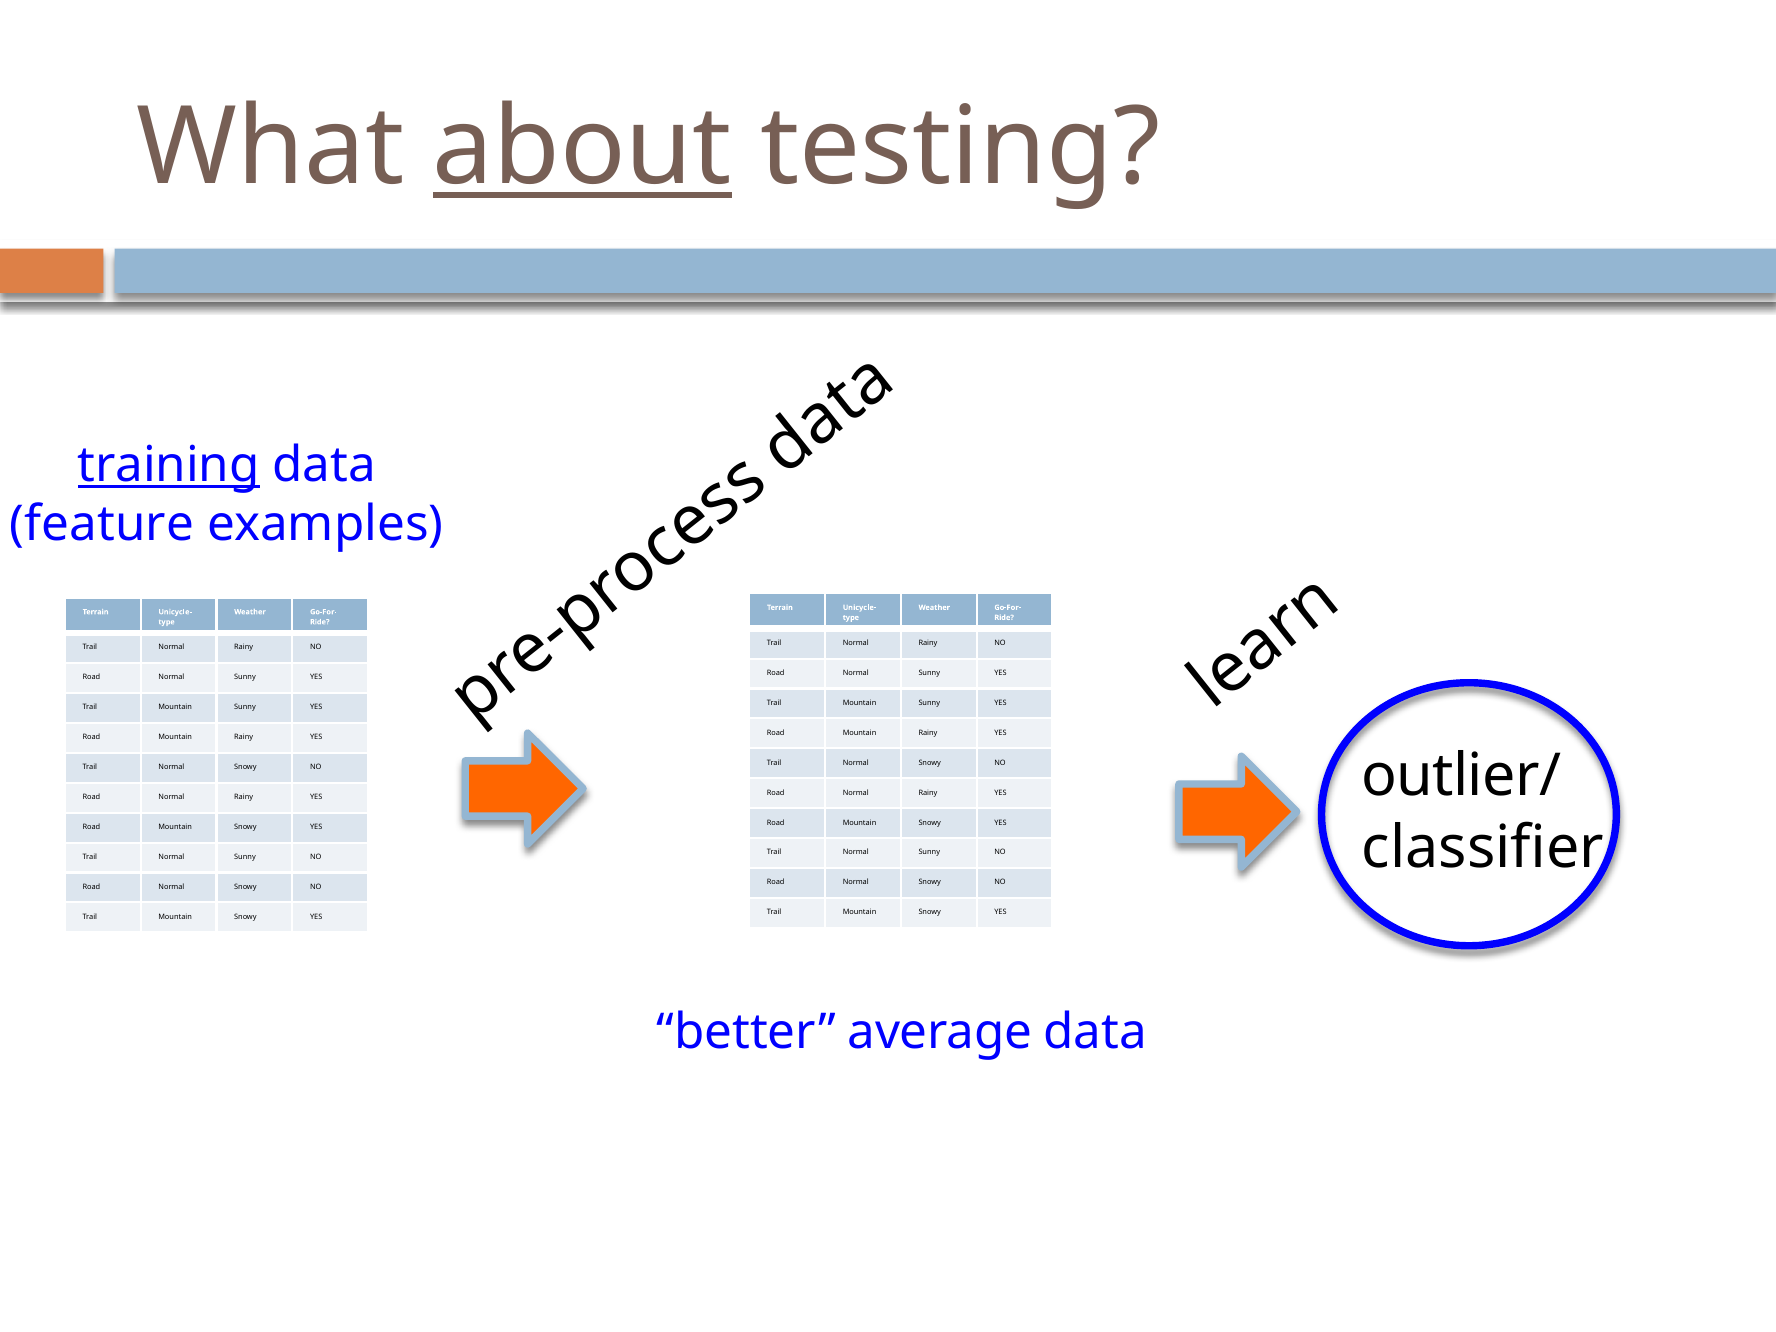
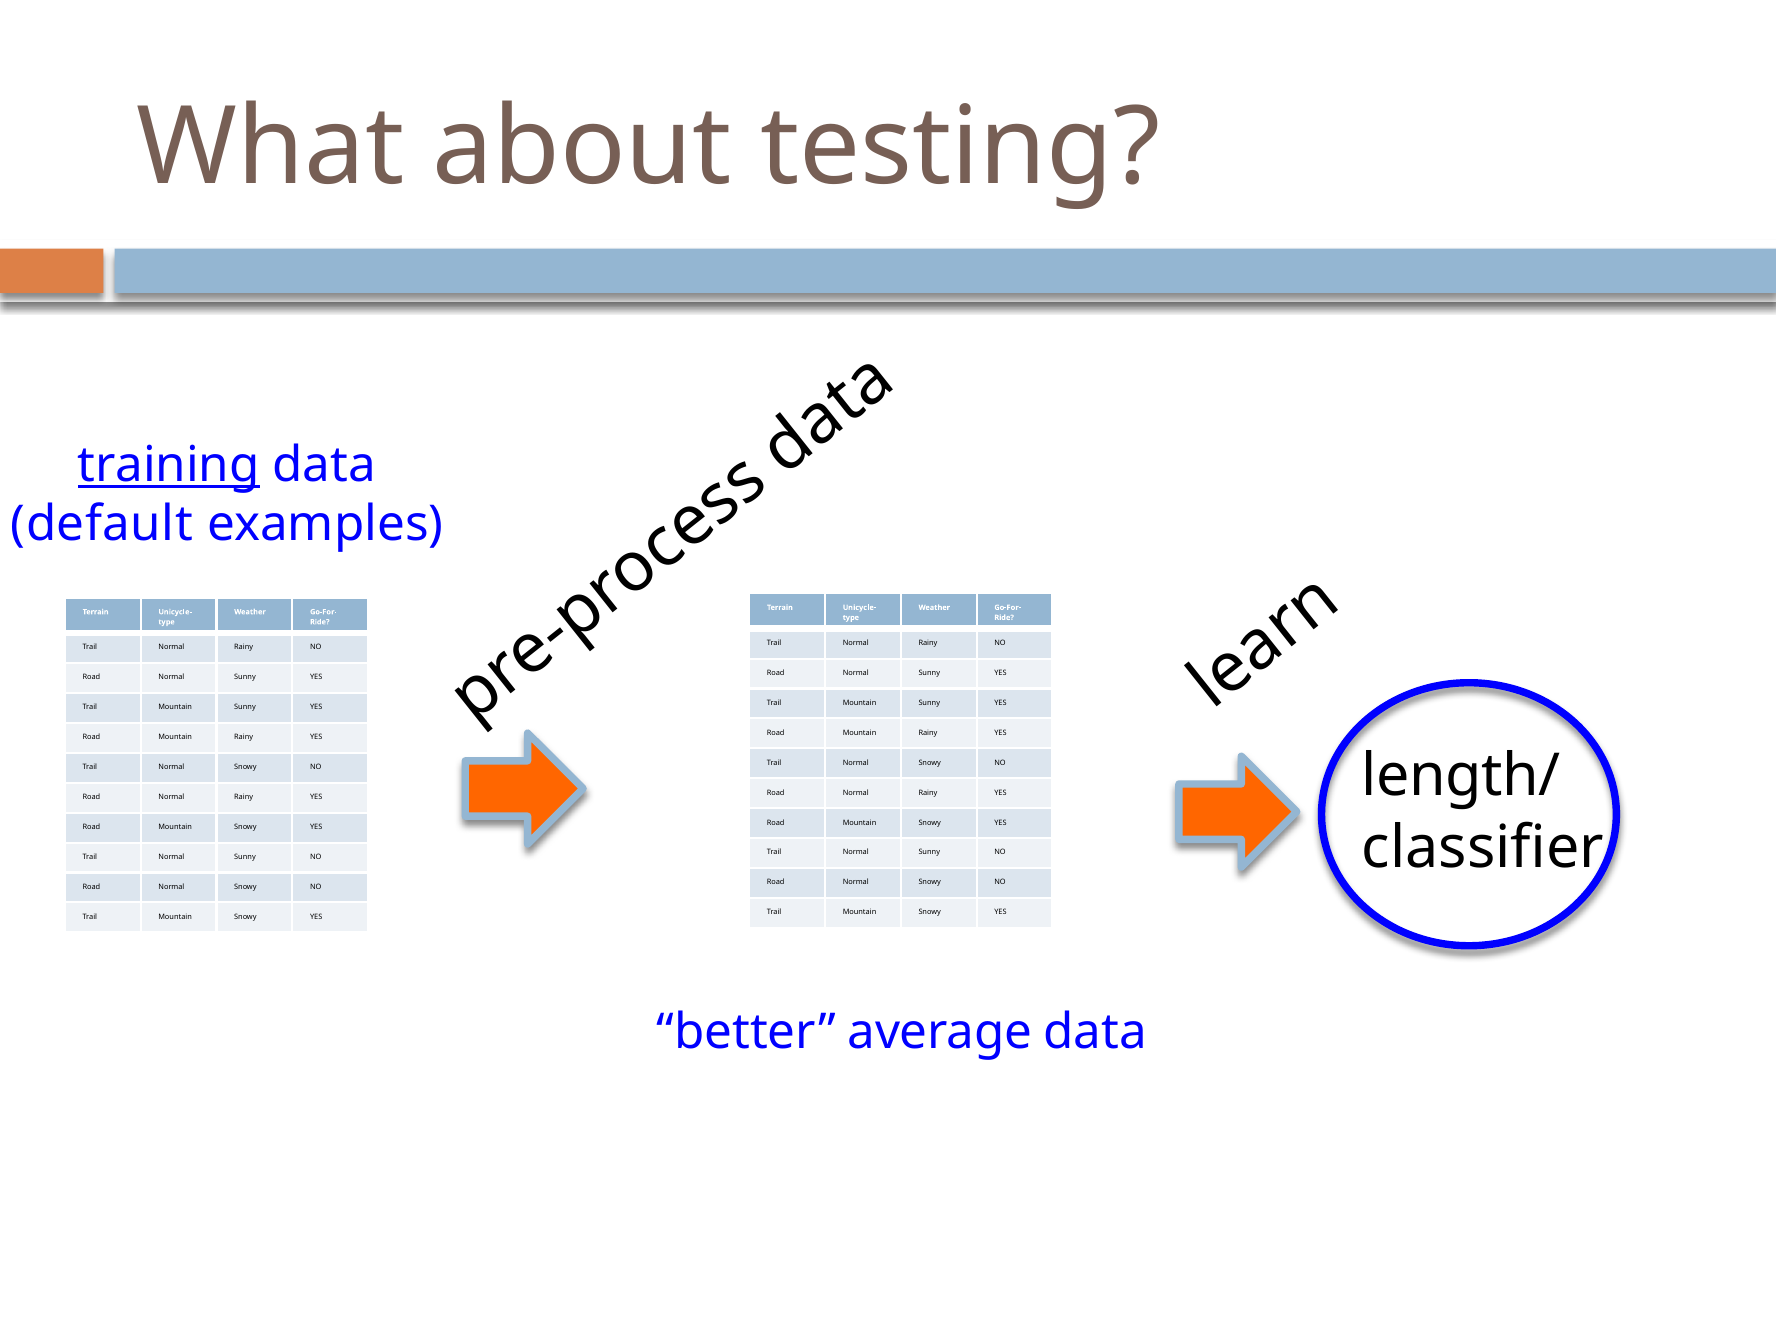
about underline: present -> none (582, 148)
feature: feature -> default (102, 524)
outlier/: outlier/ -> length/ (1461, 776)
